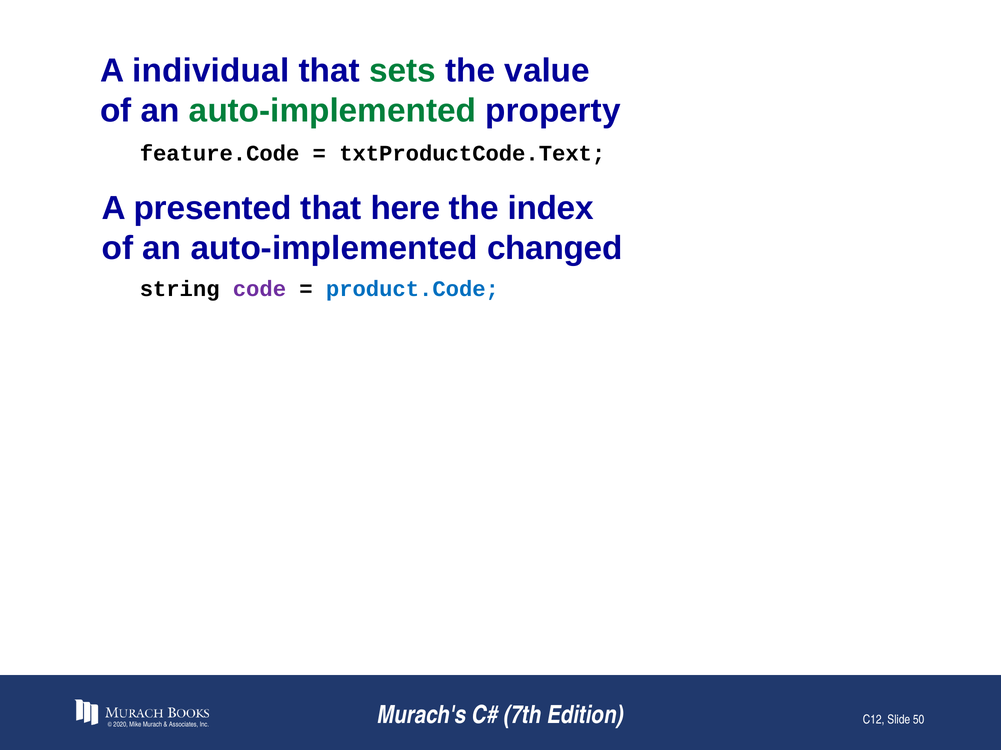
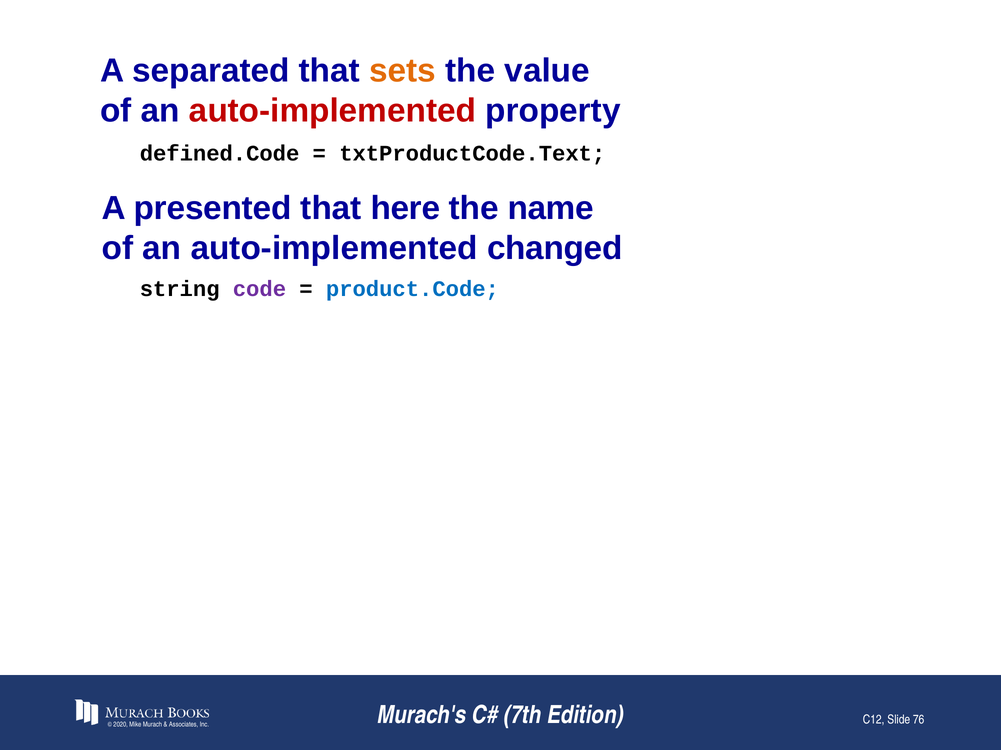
individual: individual -> separated (211, 71)
sets colour: green -> orange (403, 71)
auto-implemented colour: green -> red (333, 111)
feature.Code: feature.Code -> defined.Code (220, 153)
index: index -> name (551, 208)
50: 50 -> 76 (919, 720)
